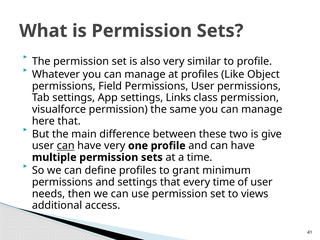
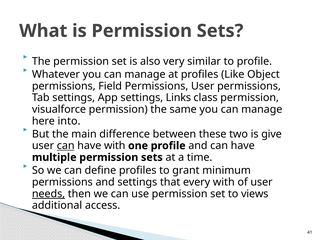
here that: that -> into (69, 121)
have very: very -> with (115, 146)
every time: time -> with (224, 182)
needs underline: none -> present (49, 194)
